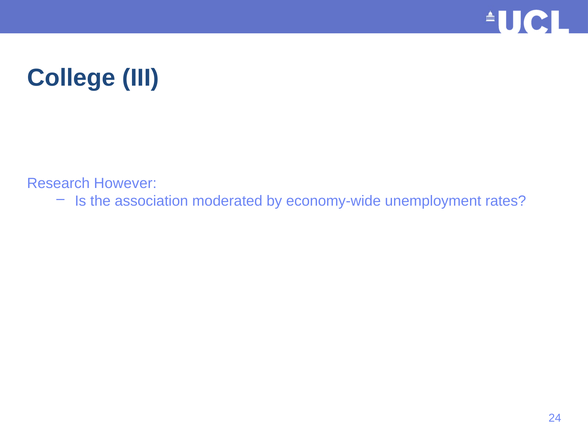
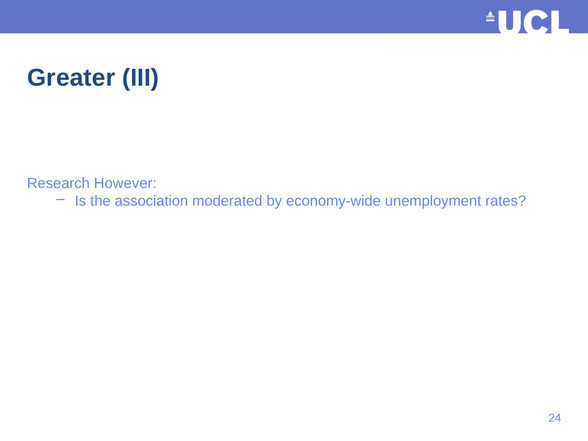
College: College -> Greater (71, 78)
